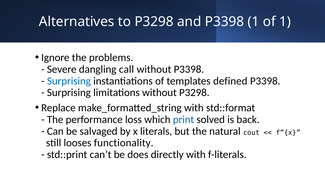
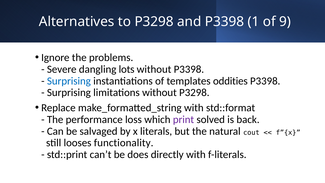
of 1: 1 -> 9 (285, 22)
call: call -> lots (127, 69)
defined: defined -> oddities (230, 81)
print colour: blue -> purple (183, 119)
